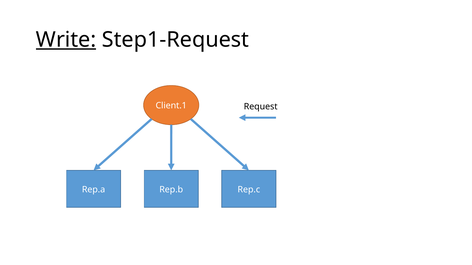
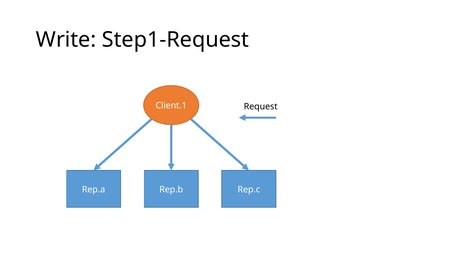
Write underline: present -> none (66, 40)
